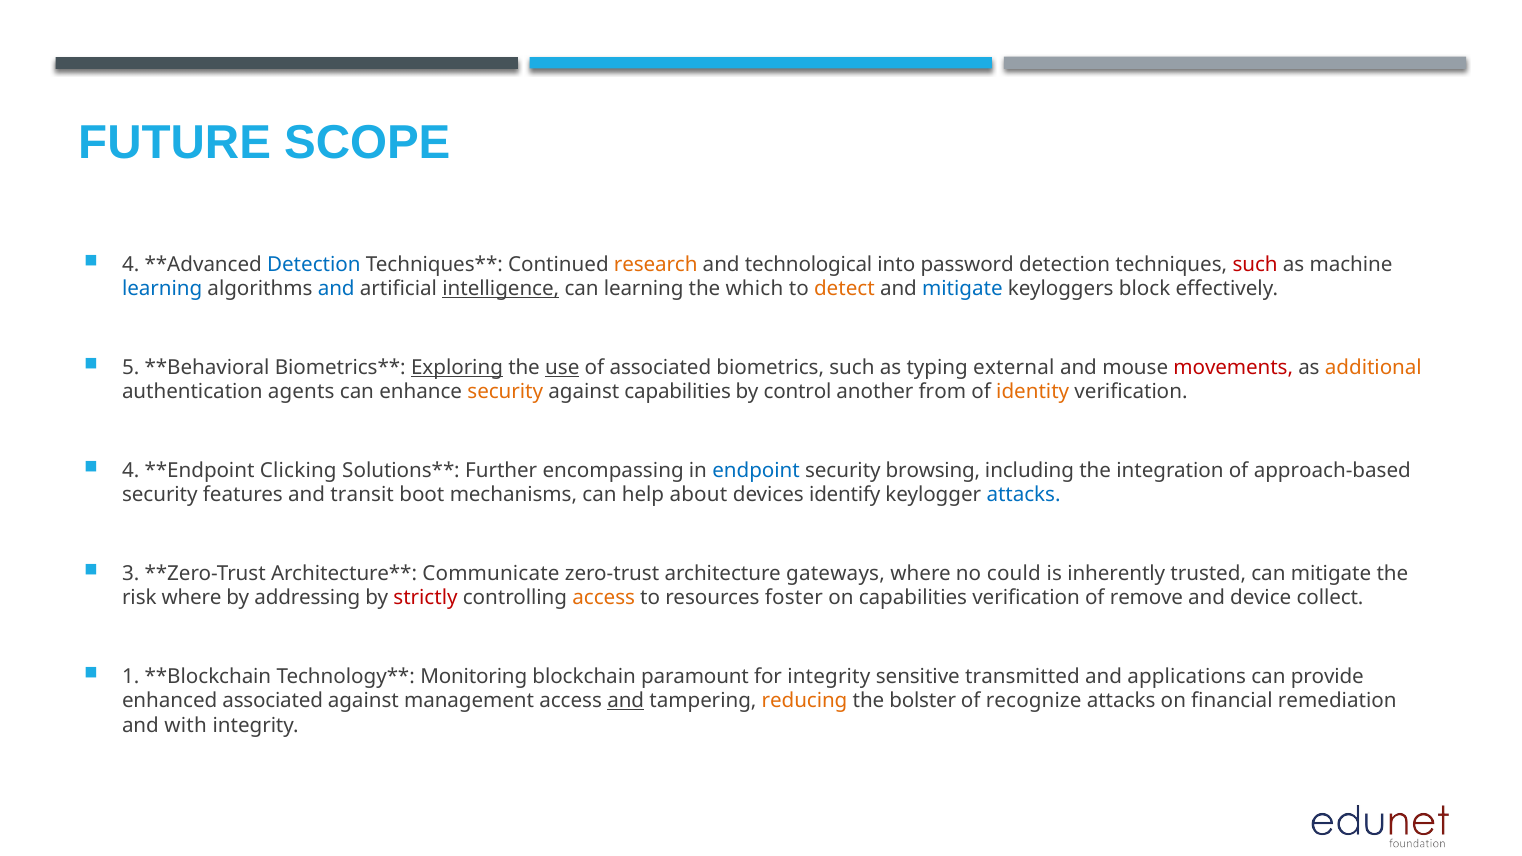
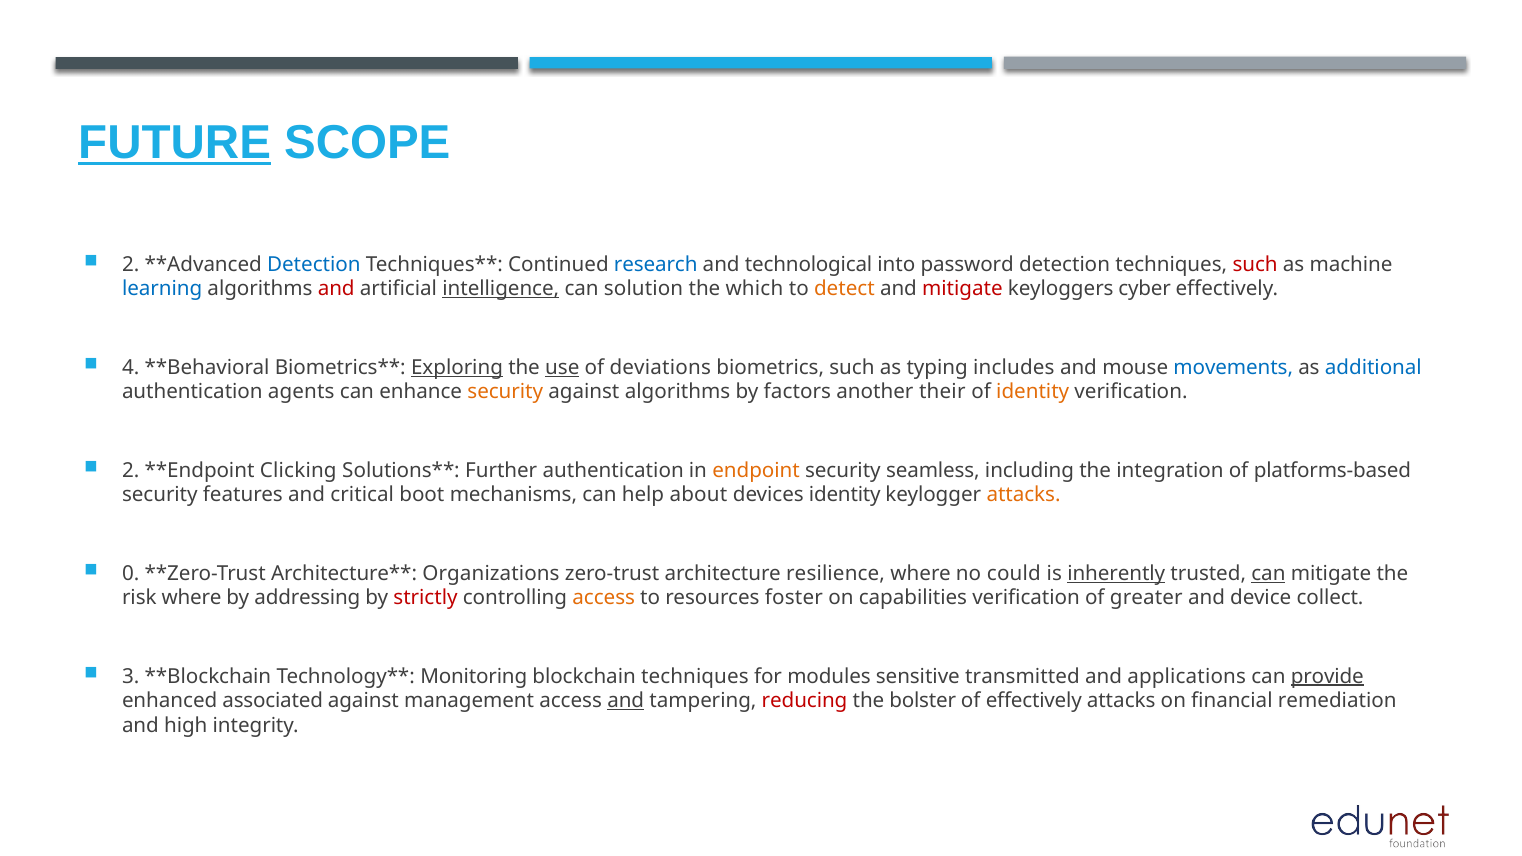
FUTURE underline: none -> present (175, 143)
4: 4 -> 2 (131, 264)
research colour: orange -> blue (656, 264)
and colour: blue -> red (336, 289)
can learning: learning -> solution (644, 289)
mitigate colour: blue -> red (962, 289)
block: block -> cyber (1145, 289)
5: 5 -> 4 (131, 367)
of associated: associated -> deviations (660, 367)
external: external -> includes (1014, 367)
movements colour: red -> blue (1233, 367)
additional colour: orange -> blue (1373, 367)
against capabilities: capabilities -> algorithms (678, 392)
control: control -> factors (797, 392)
from: from -> their (942, 392)
4: 4 -> 2 (131, 470)
Further encompassing: encompassing -> authentication (613, 470)
endpoint colour: blue -> orange (756, 470)
browsing: browsing -> seamless (933, 470)
approach-based: approach-based -> platforms-based (1332, 470)
transit: transit -> critical (362, 495)
devices identify: identify -> identity (845, 495)
attacks colour: blue -> orange (1024, 495)
3: 3 -> 0 (131, 573)
Communicate: Communicate -> Organizations (491, 573)
gateways: gateways -> resilience (836, 573)
inherently underline: none -> present (1116, 573)
can underline: none -> present (1268, 573)
remove: remove -> greater (1146, 598)
1: 1 -> 3 (131, 676)
blockchain paramount: paramount -> techniques (695, 676)
for integrity: integrity -> modules (829, 676)
provide underline: none -> present (1327, 676)
reducing colour: orange -> red (805, 701)
of recognize: recognize -> effectively (1034, 701)
with: with -> high (186, 725)
